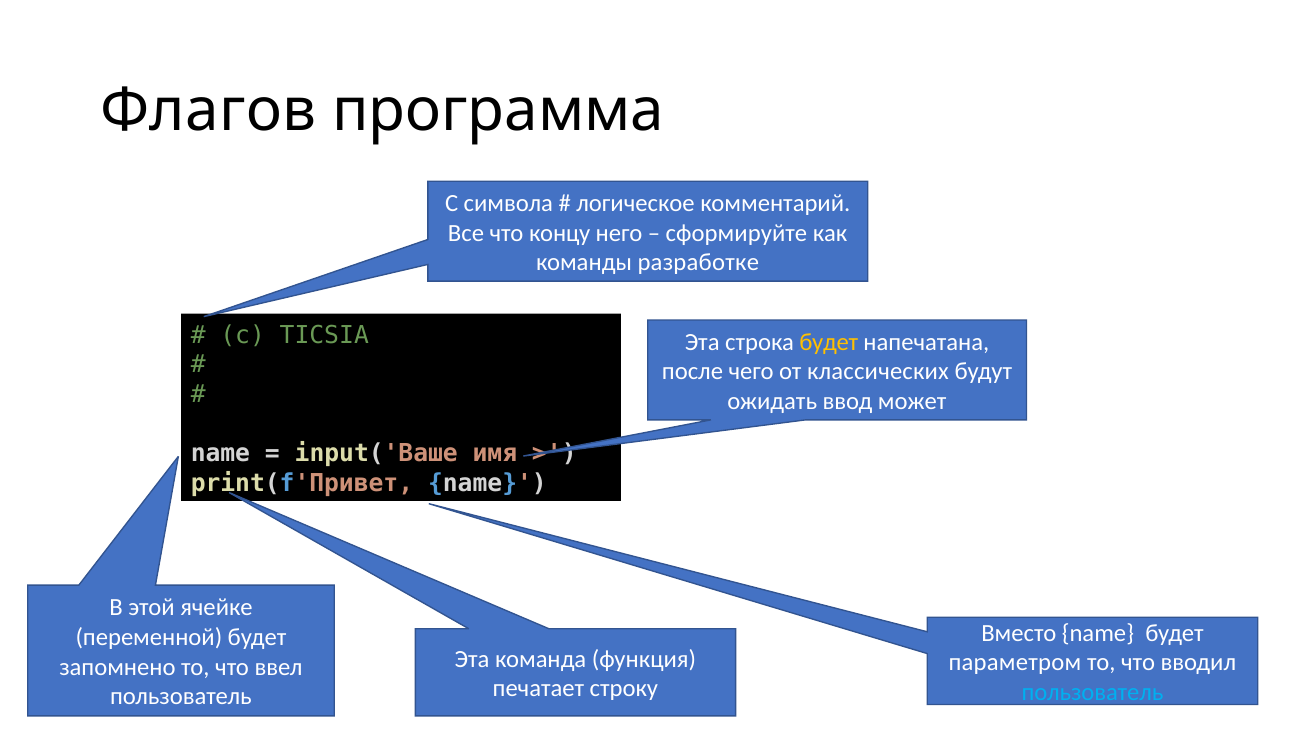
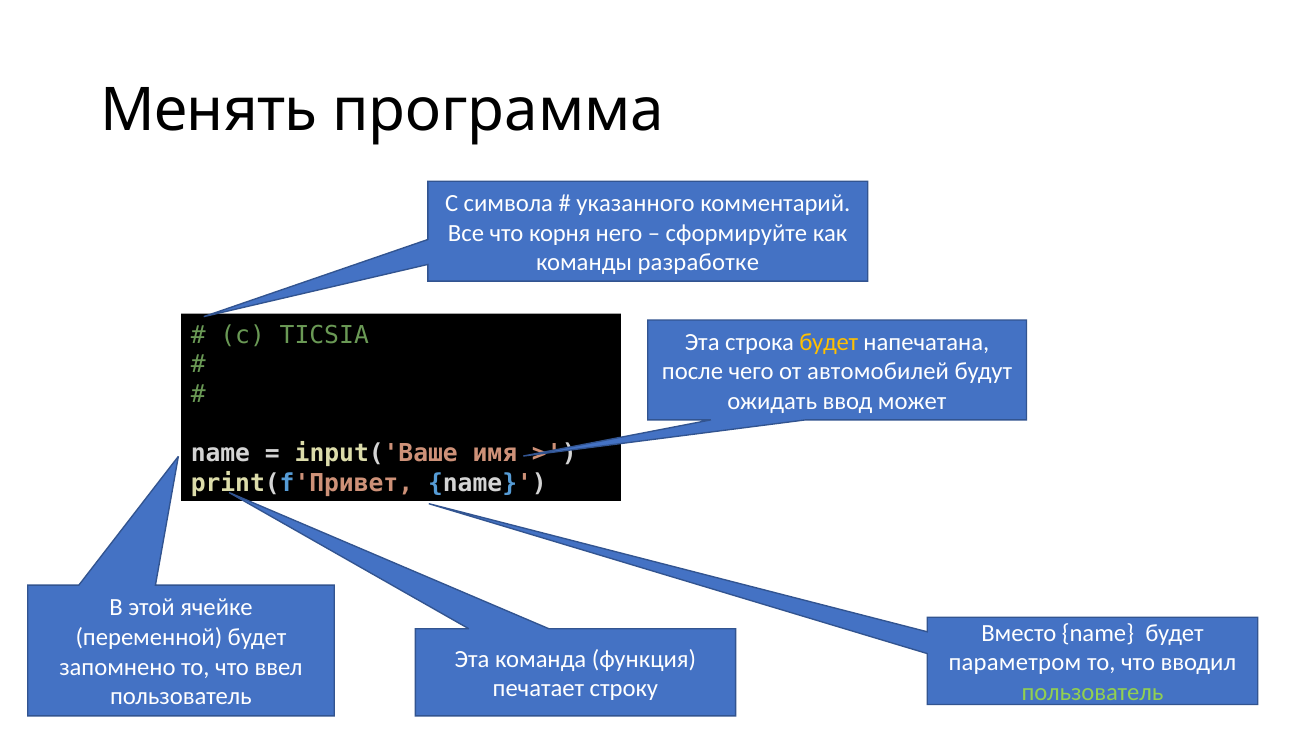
Флагов: Флагов -> Менять (209, 111)
логическое: логическое -> указанного (635, 203)
концу: концу -> корня (560, 233)
классических: классических -> автомобилей (878, 372)
пользователь colour: light blue -> light green (1092, 692)
